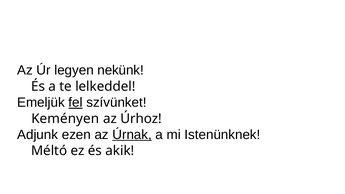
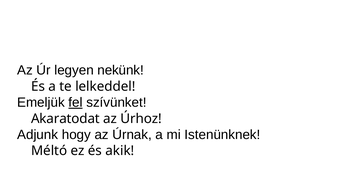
Keményen: Keményen -> Akaratodat (65, 119)
ezen: ezen -> hogy (76, 135)
Úrnak underline: present -> none (132, 135)
